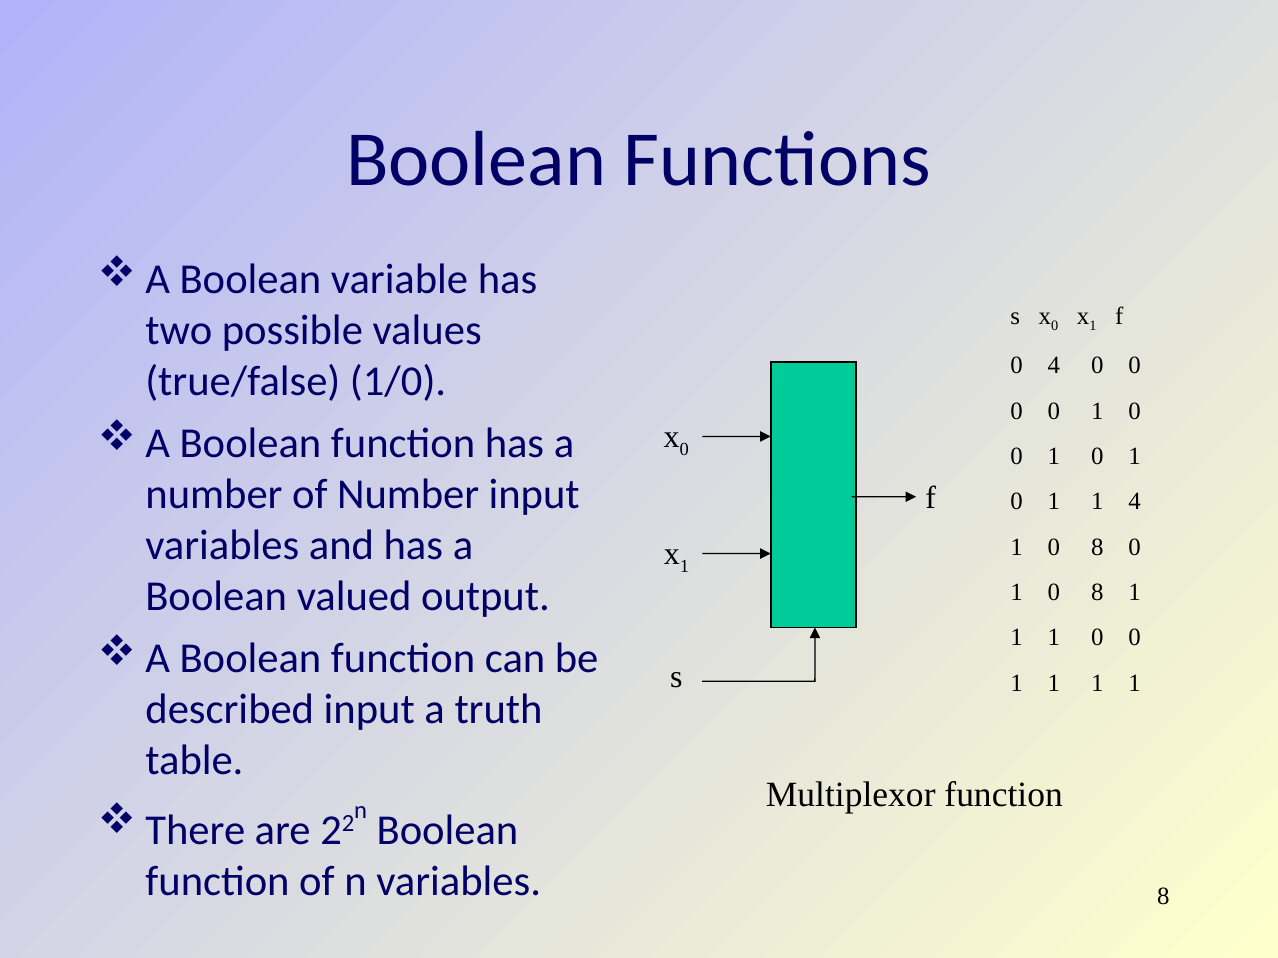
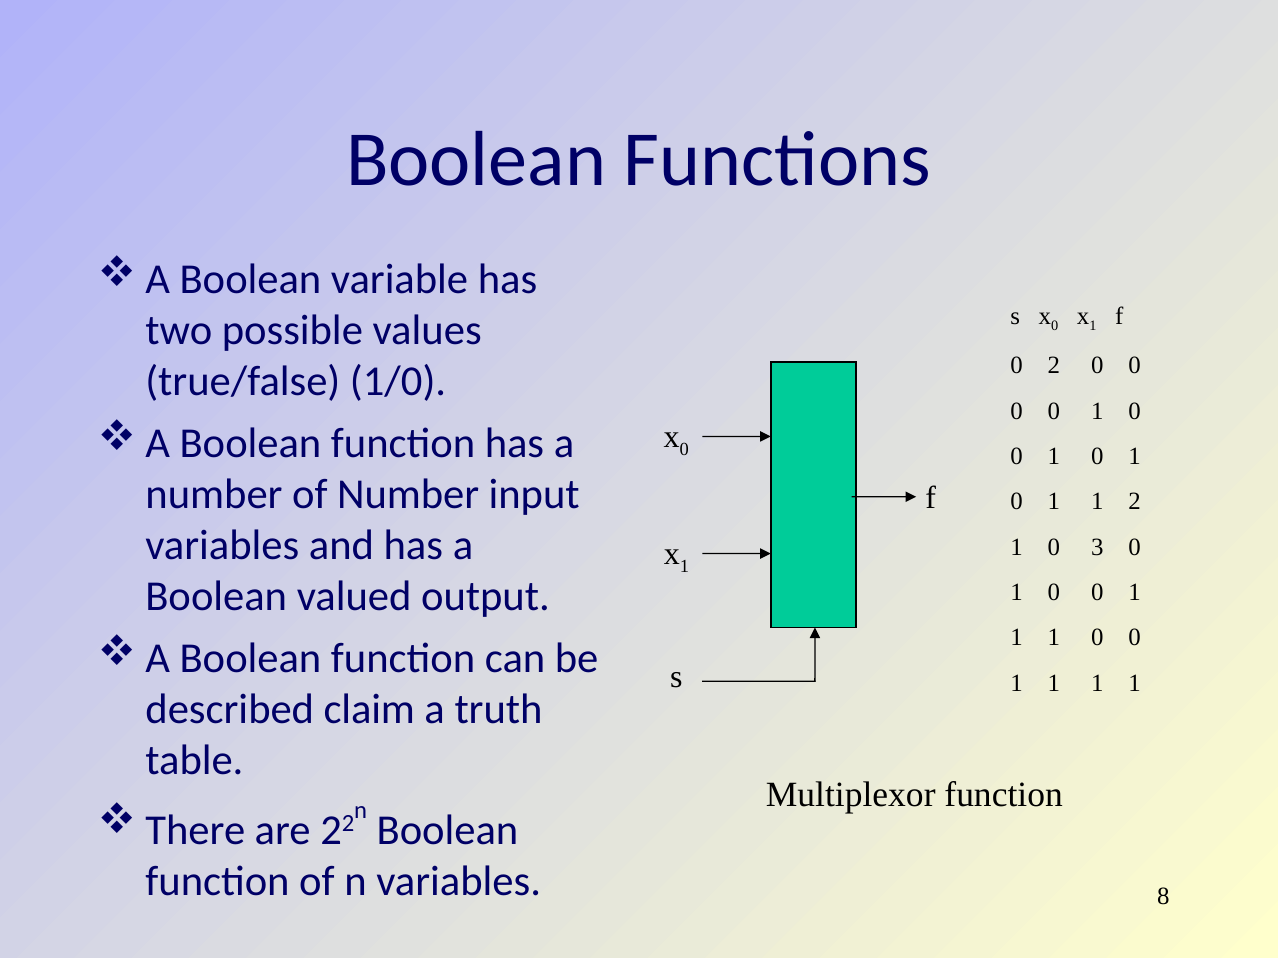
0 4: 4 -> 2 (1054, 366)
1 4: 4 -> 2 (1135, 502)
8: 8 -> 3 (1097, 547)
8: 8 -> 0 (1097, 593)
described input: input -> claim (369, 710)
